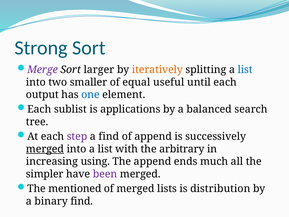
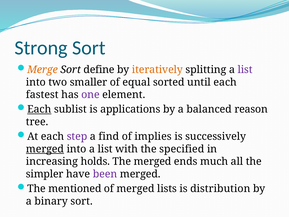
Merge colour: purple -> orange (43, 70)
larger: larger -> define (99, 70)
list colour: blue -> purple (245, 70)
useful: useful -> sorted (169, 82)
output: output -> fastest (42, 95)
one colour: blue -> purple (90, 95)
Each underline: none -> present (39, 109)
search: search -> reason (251, 109)
of append: append -> implies (153, 136)
arbitrary: arbitrary -> specified (182, 149)
using: using -> holds (95, 161)
The append: append -> merged (153, 161)
binary find: find -> sort (82, 201)
